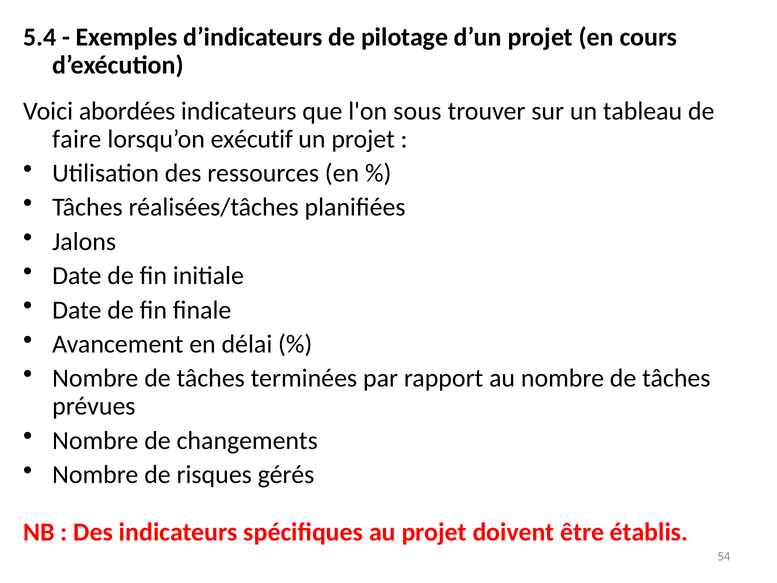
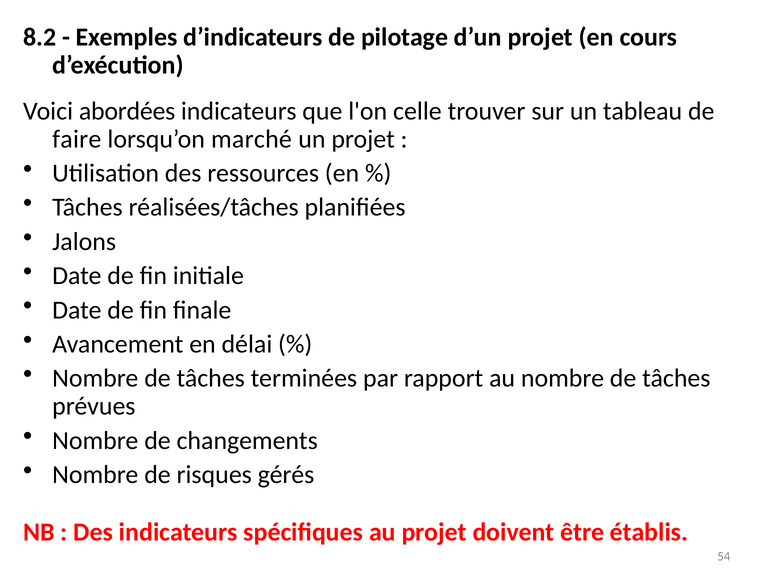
5.4: 5.4 -> 8.2 (40, 37)
sous: sous -> celle (417, 111)
exécutif: exécutif -> marché (251, 139)
